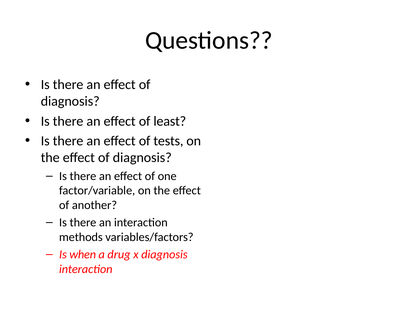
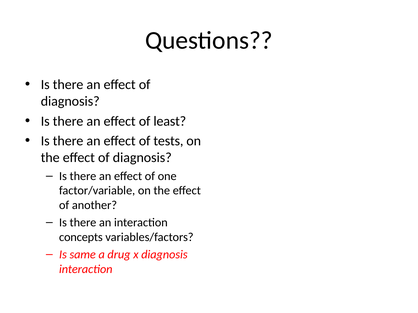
methods: methods -> concepts (81, 238)
when: when -> same (83, 255)
